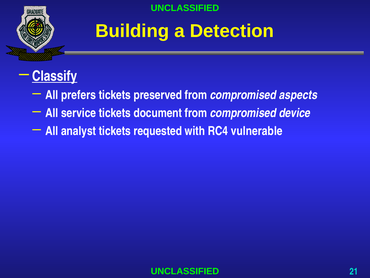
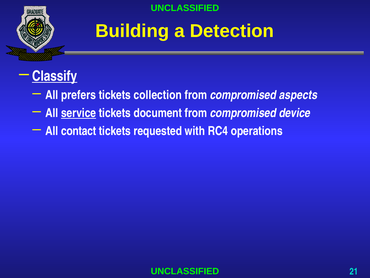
preserved: preserved -> collection (158, 95)
service underline: none -> present (79, 113)
analyst: analyst -> contact (79, 131)
vulnerable: vulnerable -> operations (257, 131)
